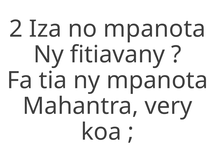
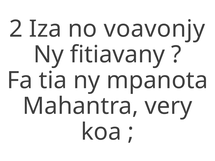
no mpanota: mpanota -> voavonjy (154, 29)
